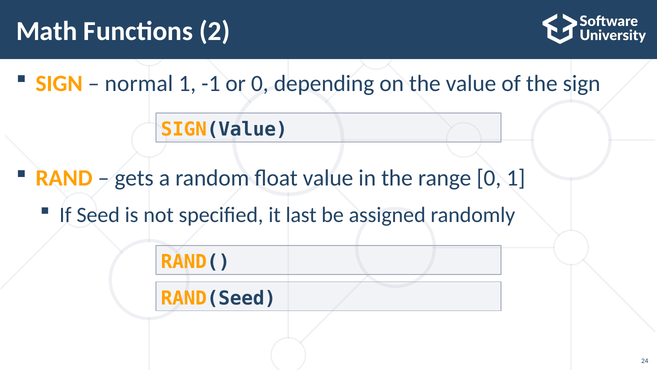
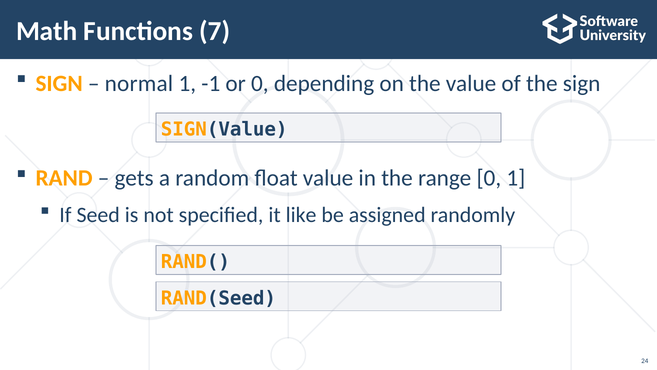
2: 2 -> 7 (215, 31)
last: last -> like (301, 215)
